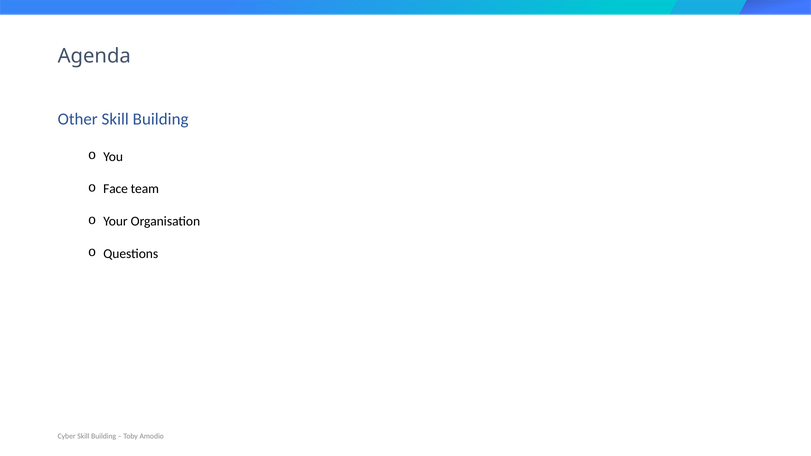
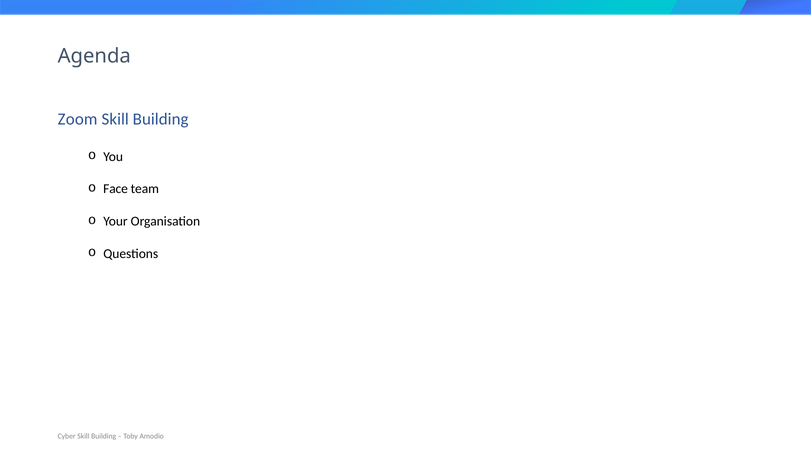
Other: Other -> Zoom (78, 119)
